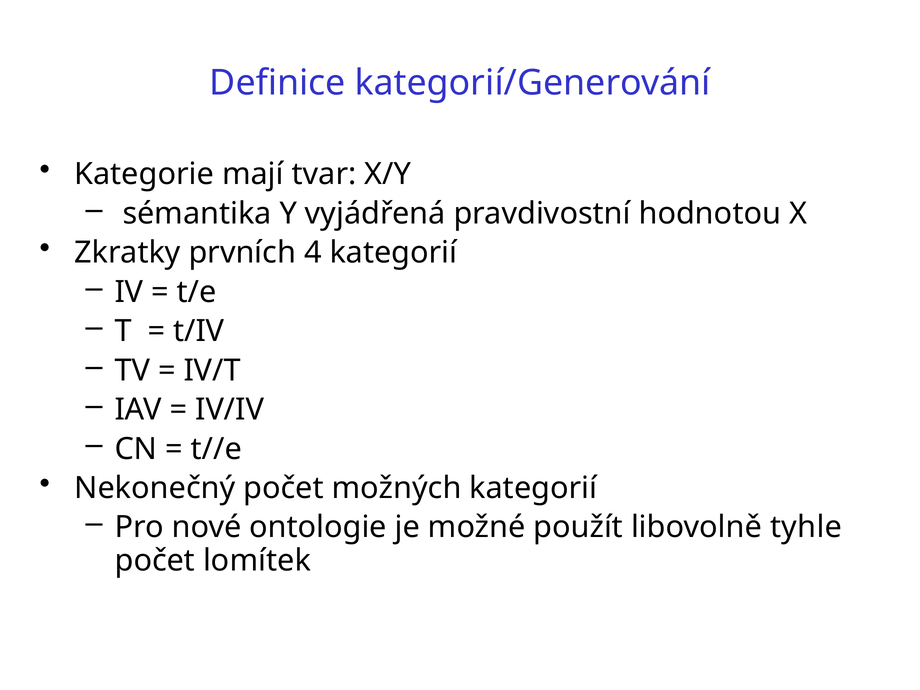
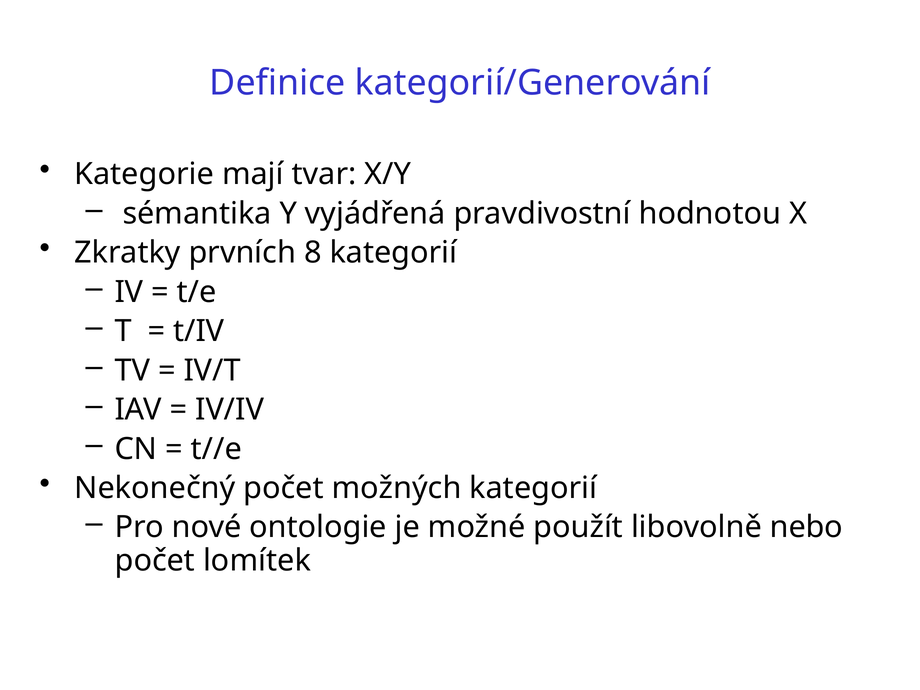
4: 4 -> 8 (313, 253)
tyhle: tyhle -> nebo (806, 527)
